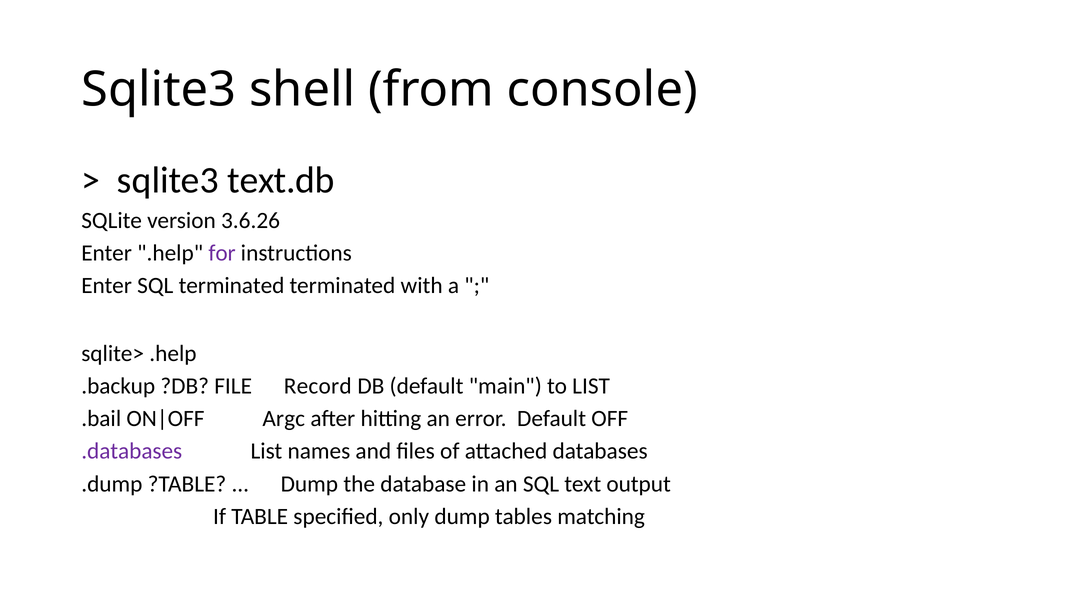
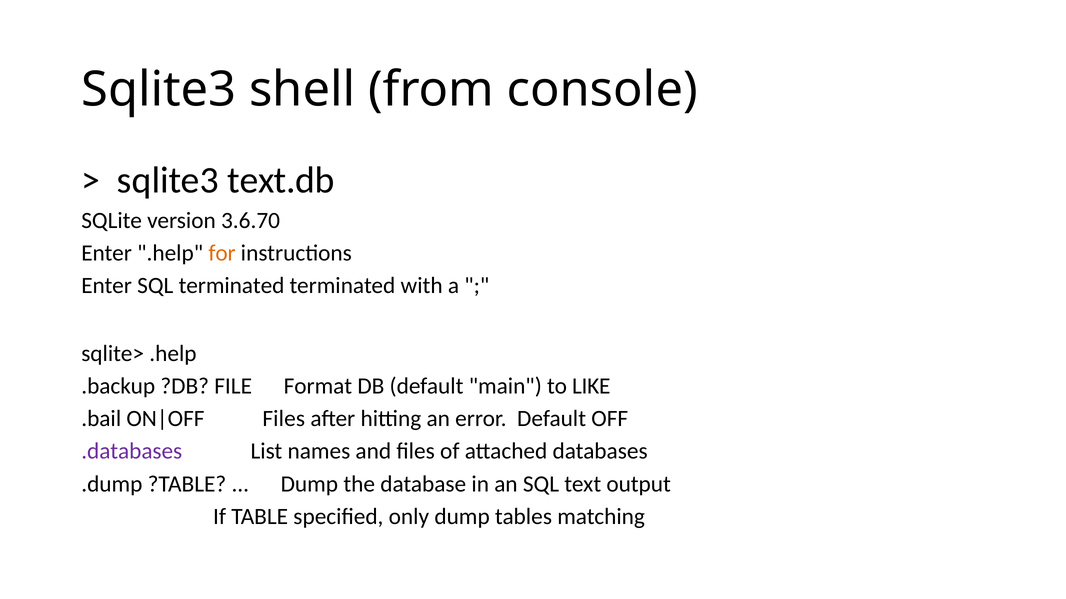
3.6.26: 3.6.26 -> 3.6.70 (251, 221)
for colour: purple -> orange (222, 253)
Record: Record -> Format (318, 386)
to LIST: LIST -> LIKE (591, 386)
Argc: Argc -> Files (284, 419)
